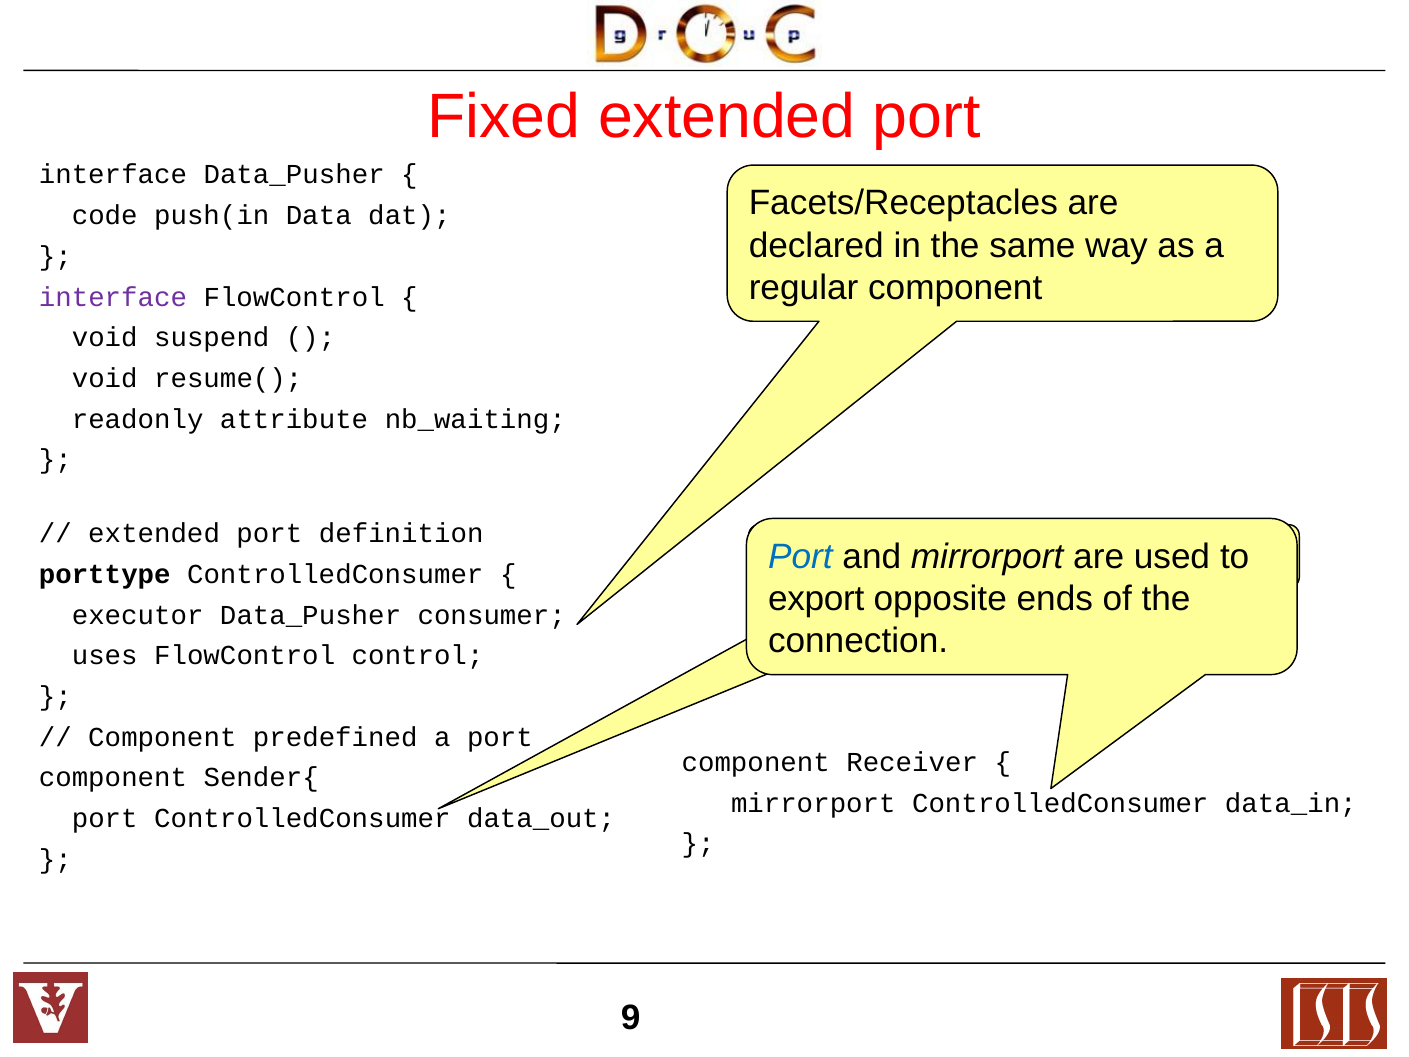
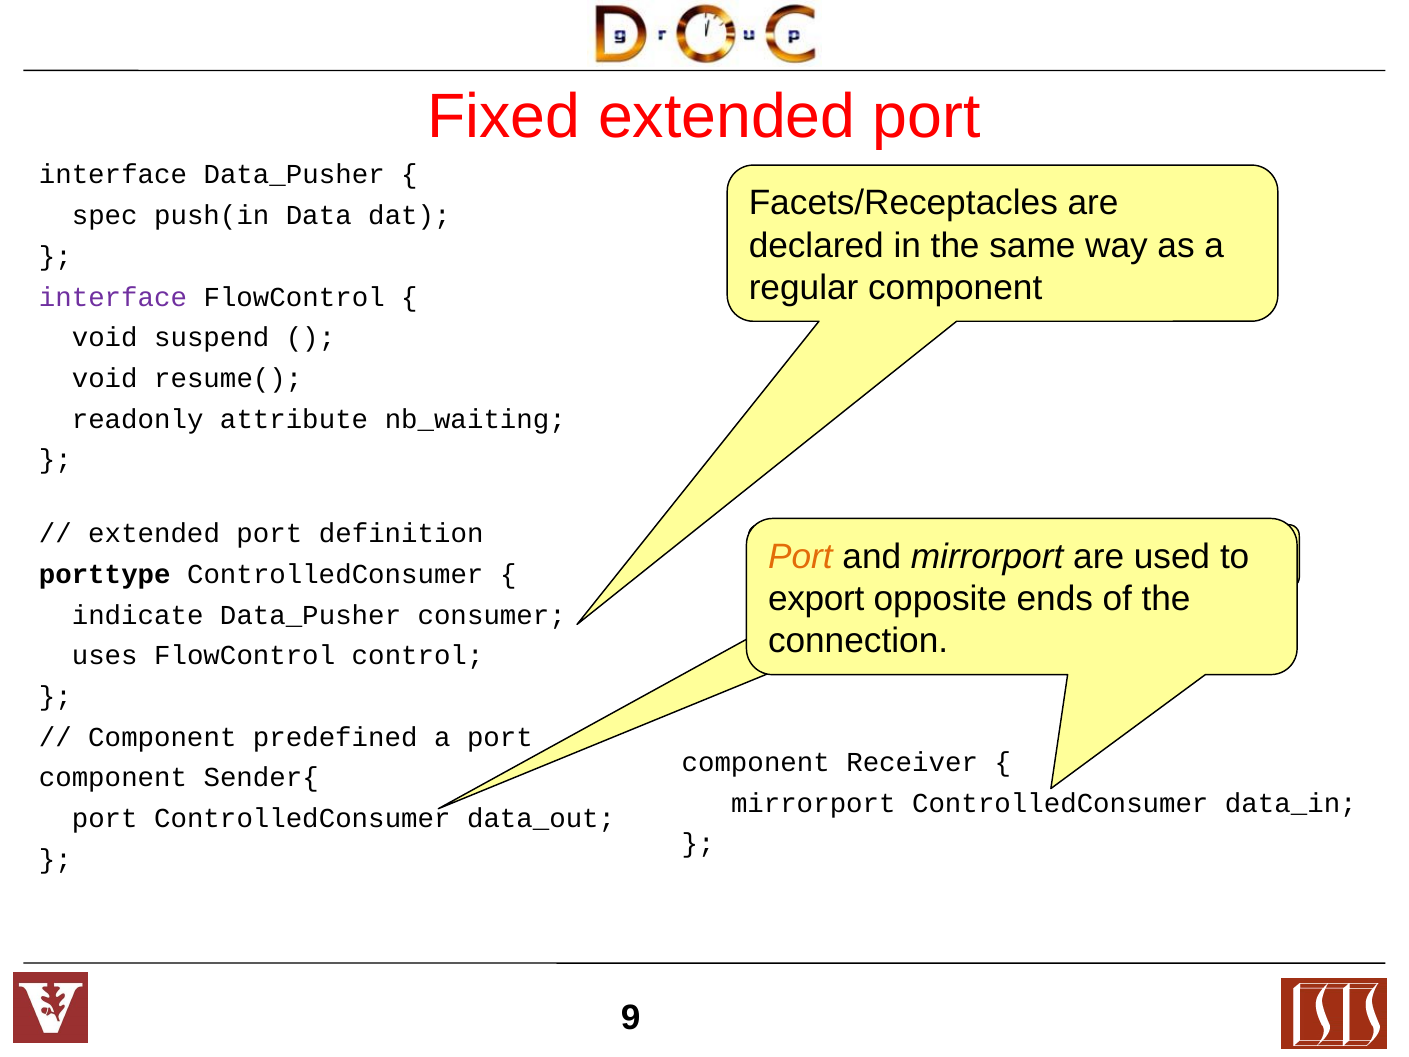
code: code -> spec (105, 216)
Port colour: blue -> orange (800, 557)
executor: executor -> indicate (138, 615)
